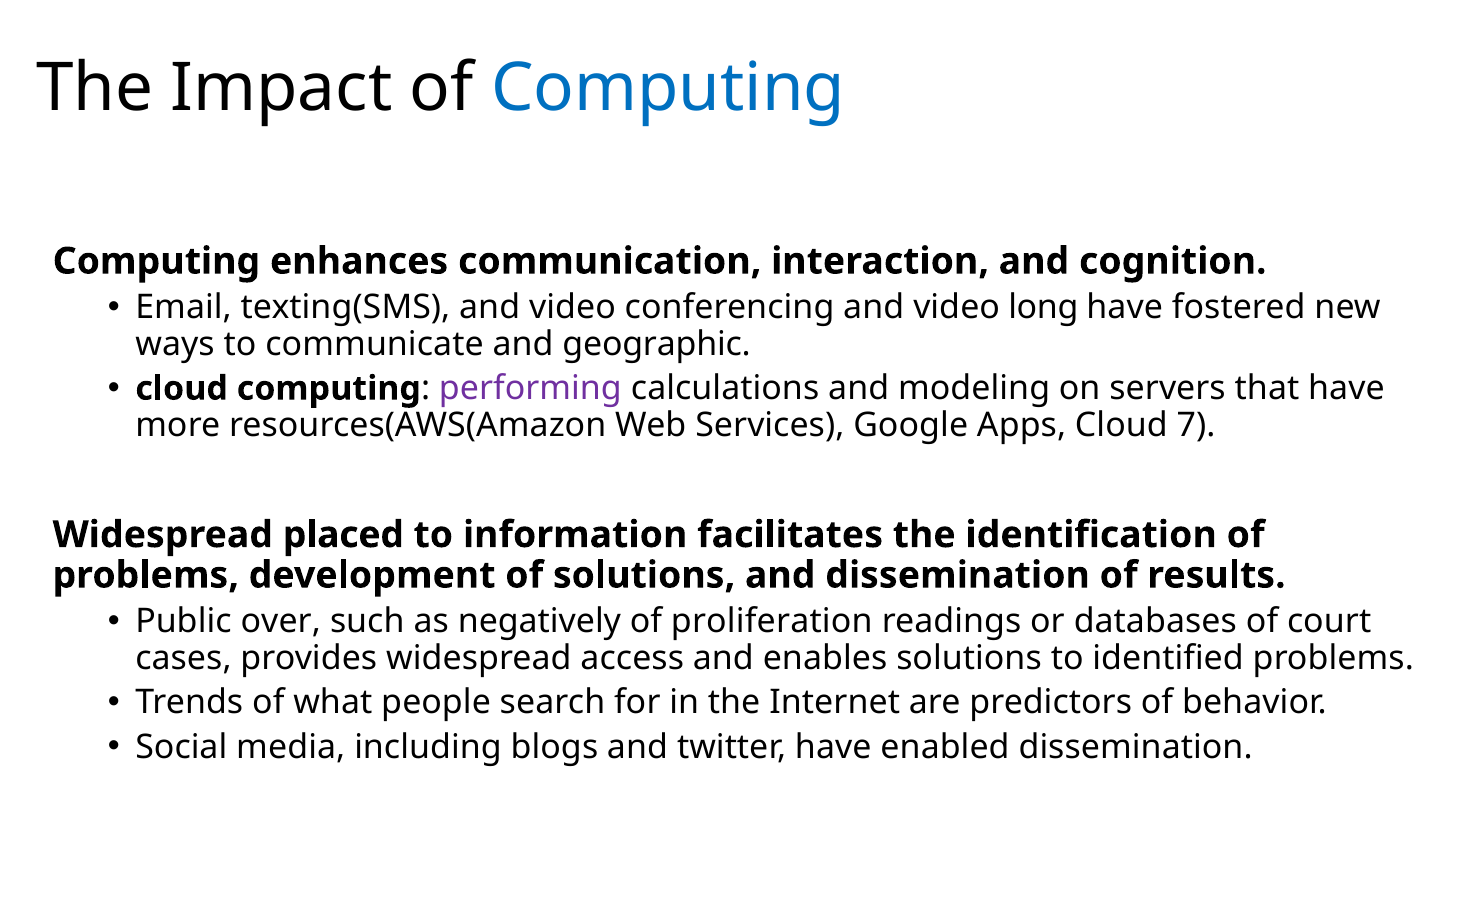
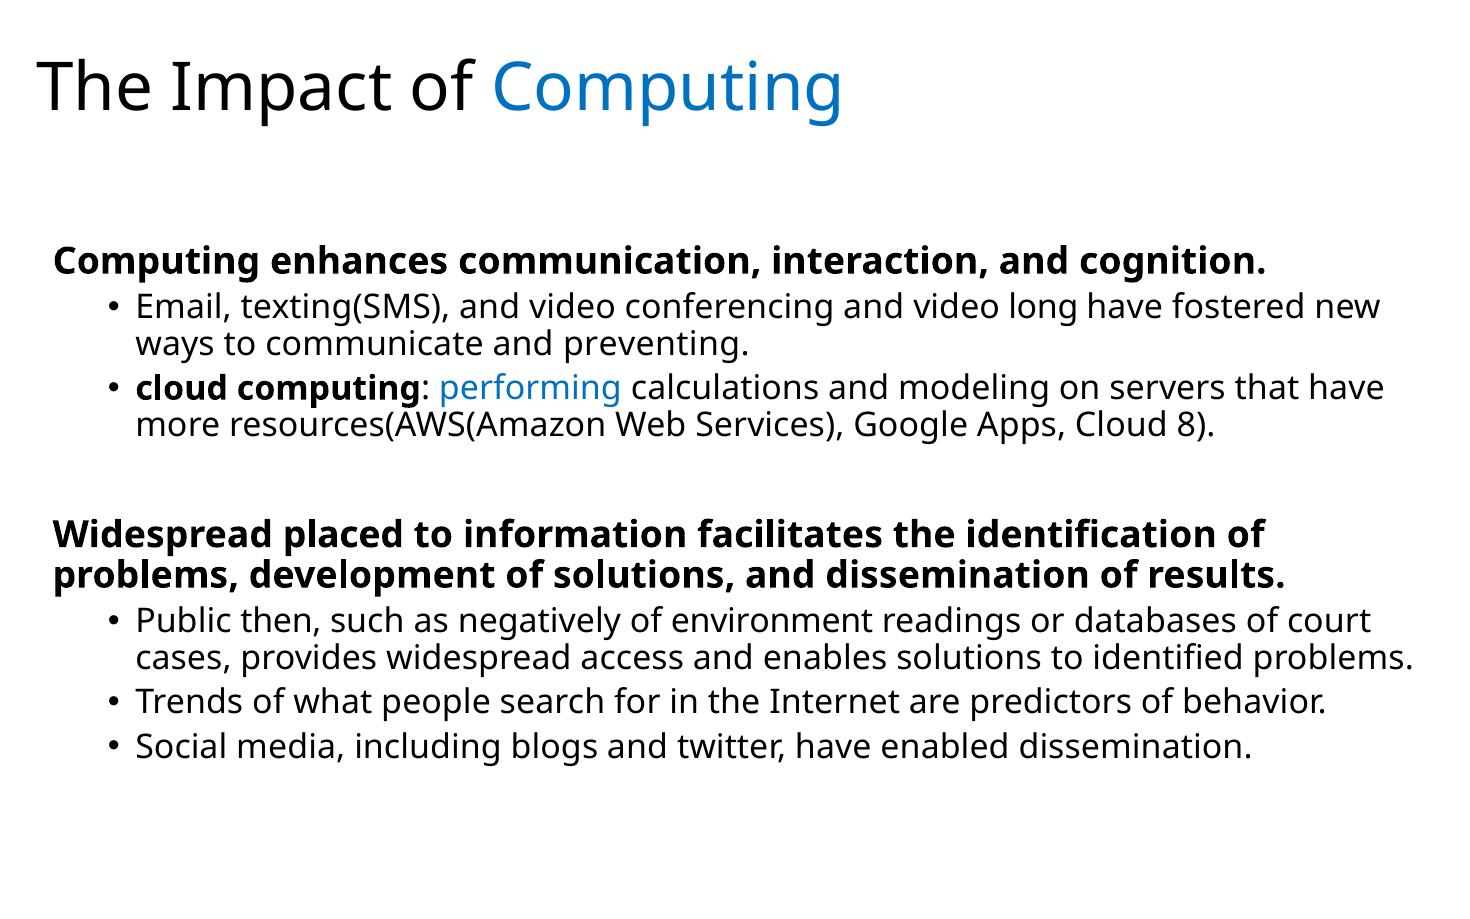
geographic: geographic -> preventing (656, 344)
performing colour: purple -> blue (530, 388)
7: 7 -> 8 (1196, 425)
over: over -> then (281, 621)
proliferation: proliferation -> environment (772, 621)
